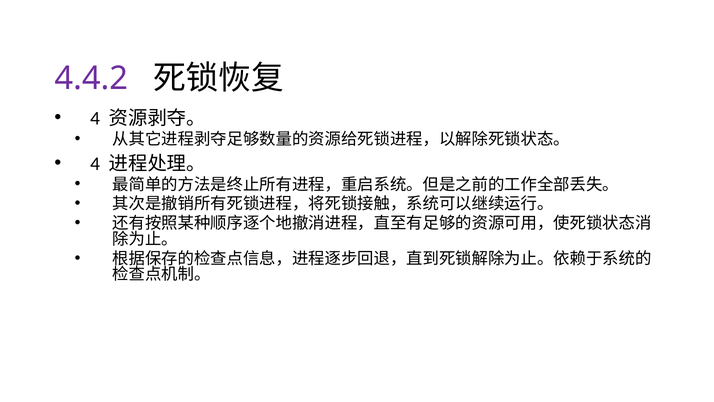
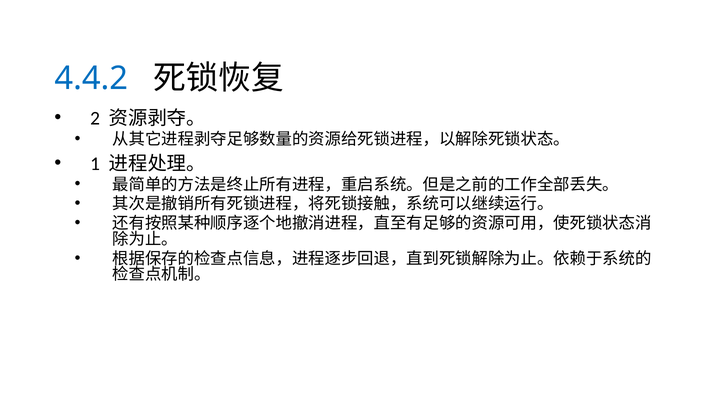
4.4.2 colour: purple -> blue (91, 78)
4: 4 -> 2 (95, 118)
4: 4 -> 1 (95, 163)
